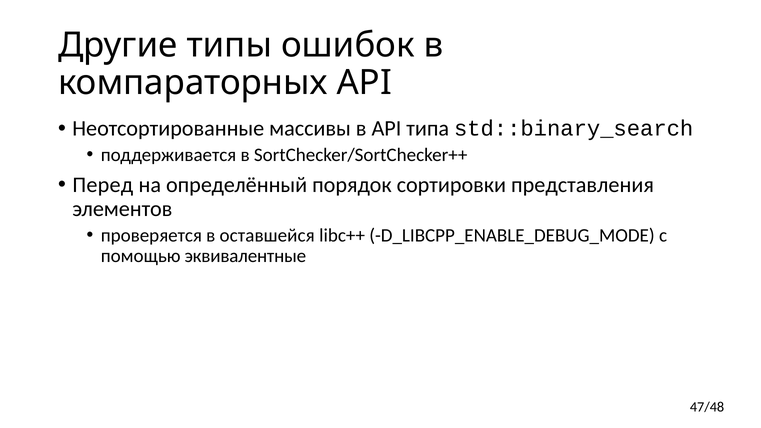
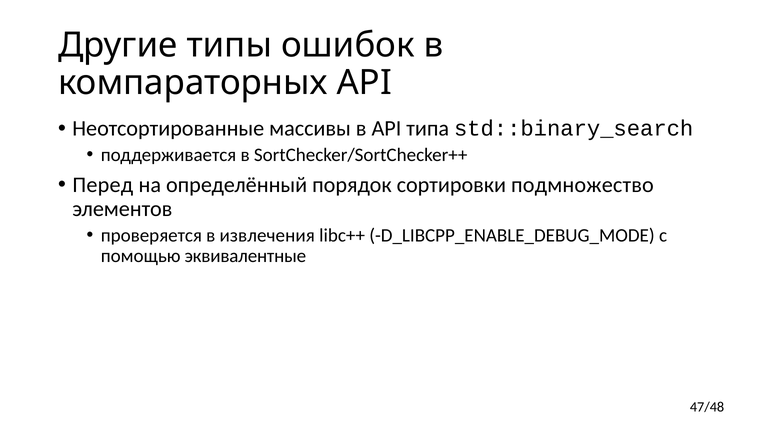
представления: представления -> подмножество (582, 185)
оставшейся: оставшейся -> извлечения (267, 235)
